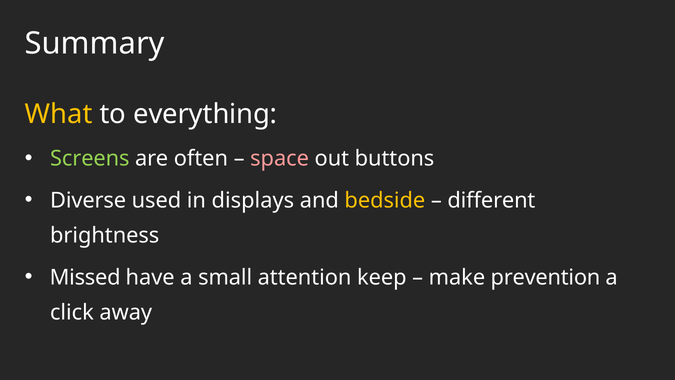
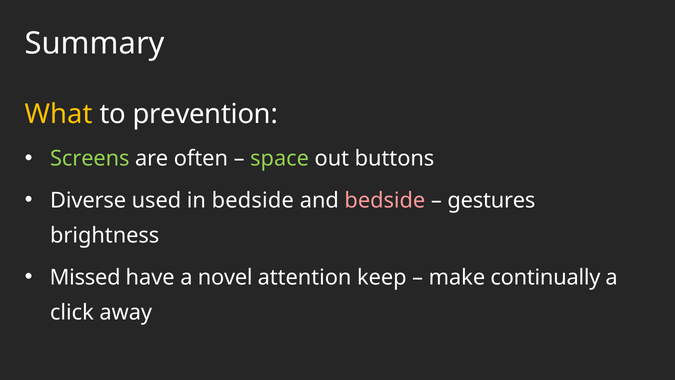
everything: everything -> prevention (205, 114)
space colour: pink -> light green (280, 159)
in displays: displays -> bedside (253, 200)
bedside colour: yellow -> pink (385, 200)
different: different -> gestures (491, 200)
small: small -> novel (225, 277)
prevention: prevention -> continually (545, 277)
